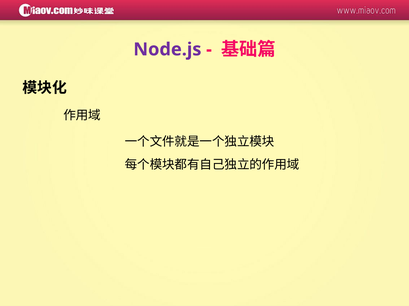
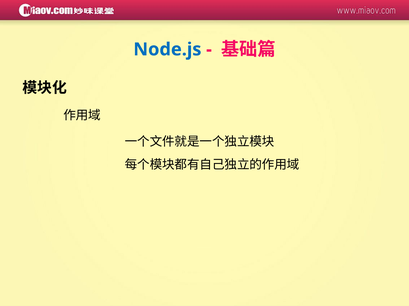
Node.js colour: purple -> blue (167, 50)
